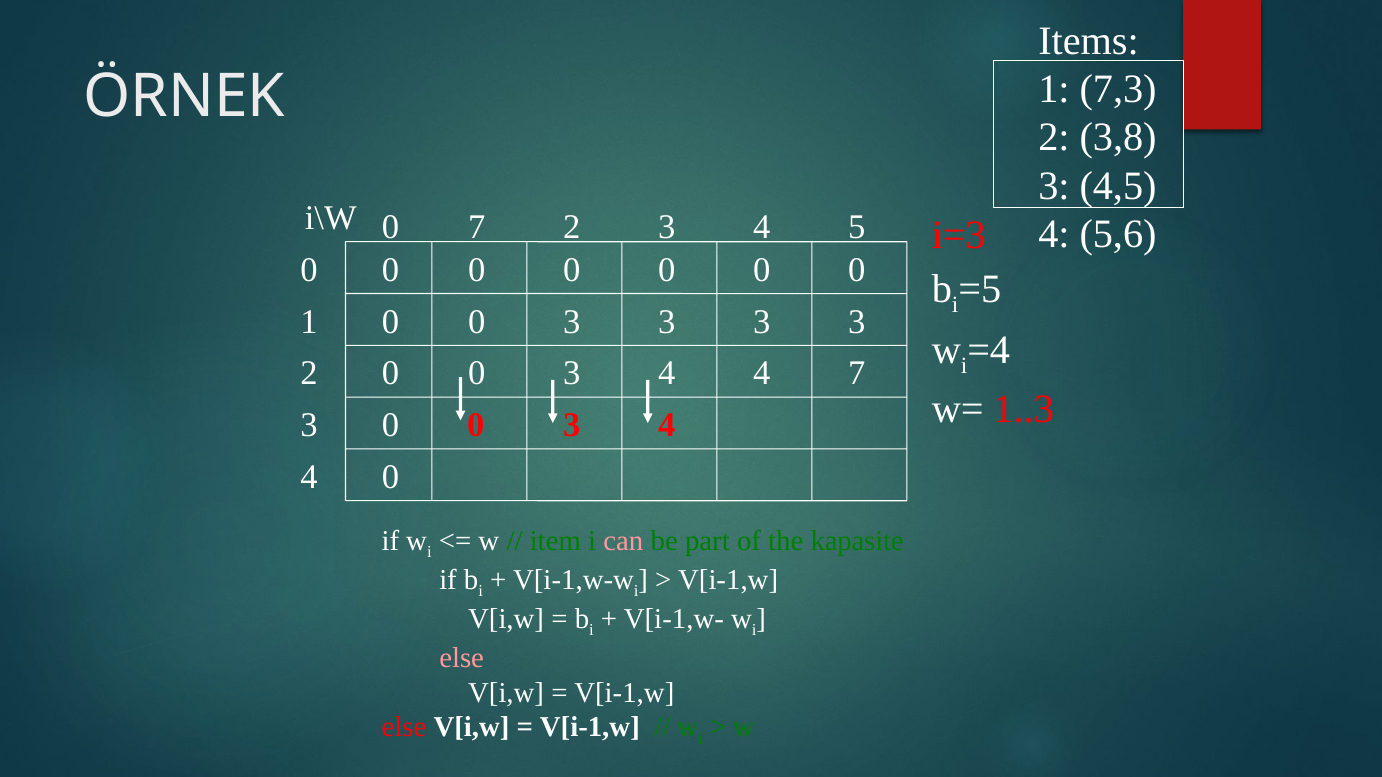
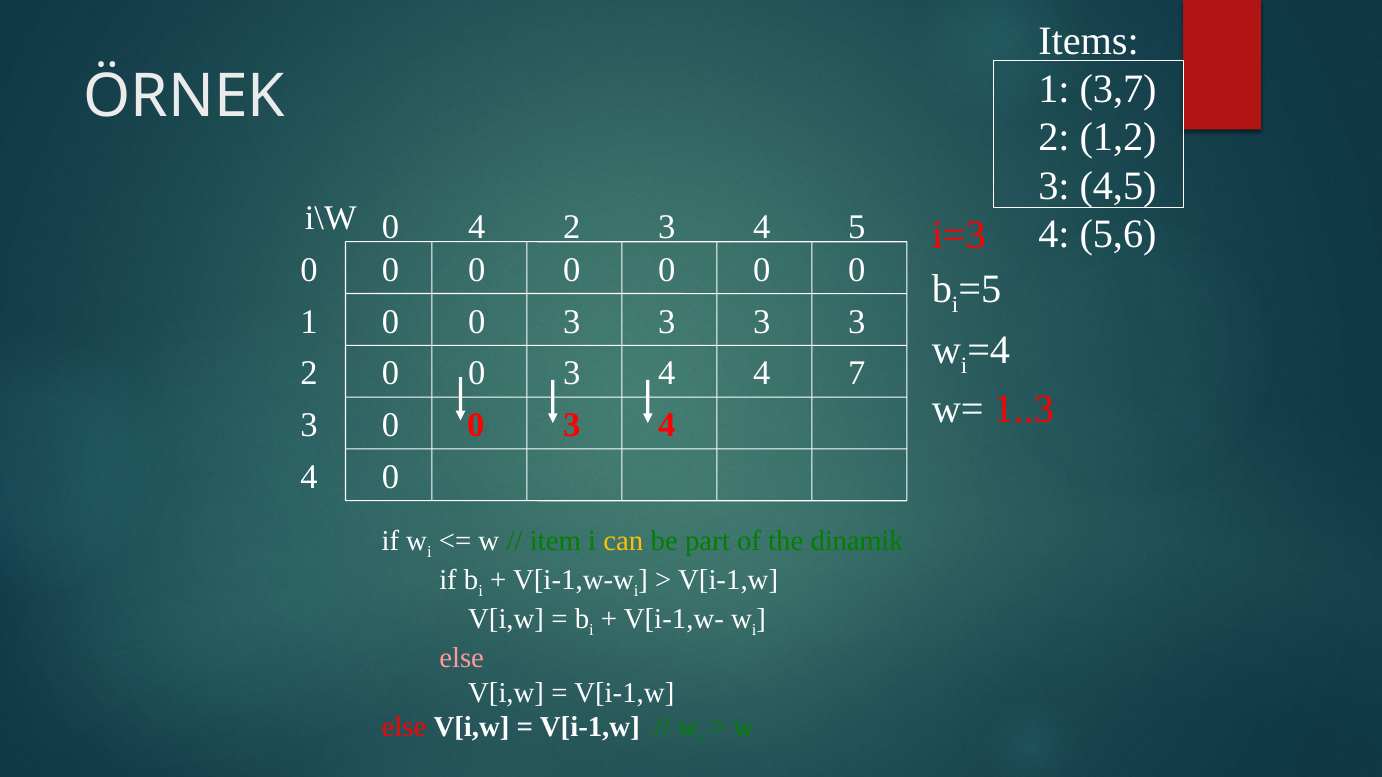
7,3: 7,3 -> 3,7 (1118, 89)
3,8: 3,8 -> 1,2 (1118, 138)
0 7: 7 -> 4 (477, 227)
can colour: pink -> yellow (623, 541)
kapasite: kapasite -> dinamik (857, 541)
